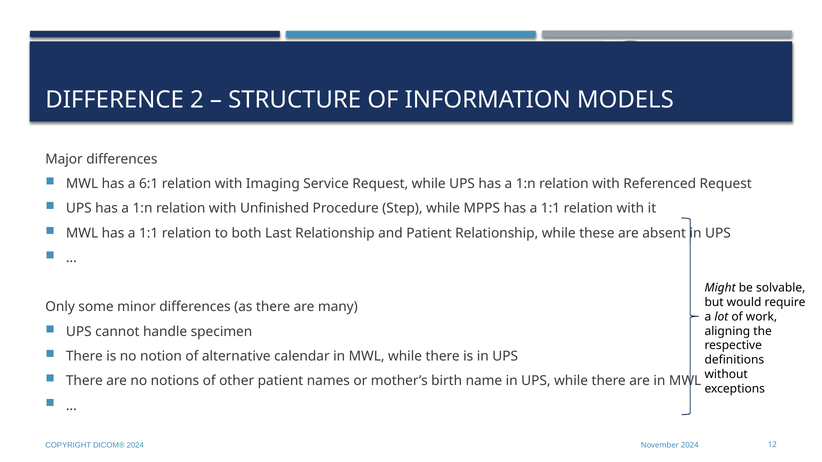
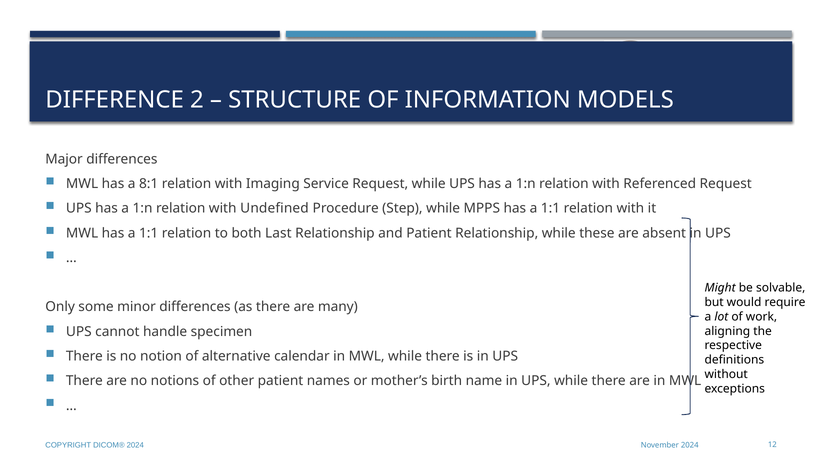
6:1: 6:1 -> 8:1 (149, 184)
Unfinished: Unfinished -> Undefined (275, 209)
